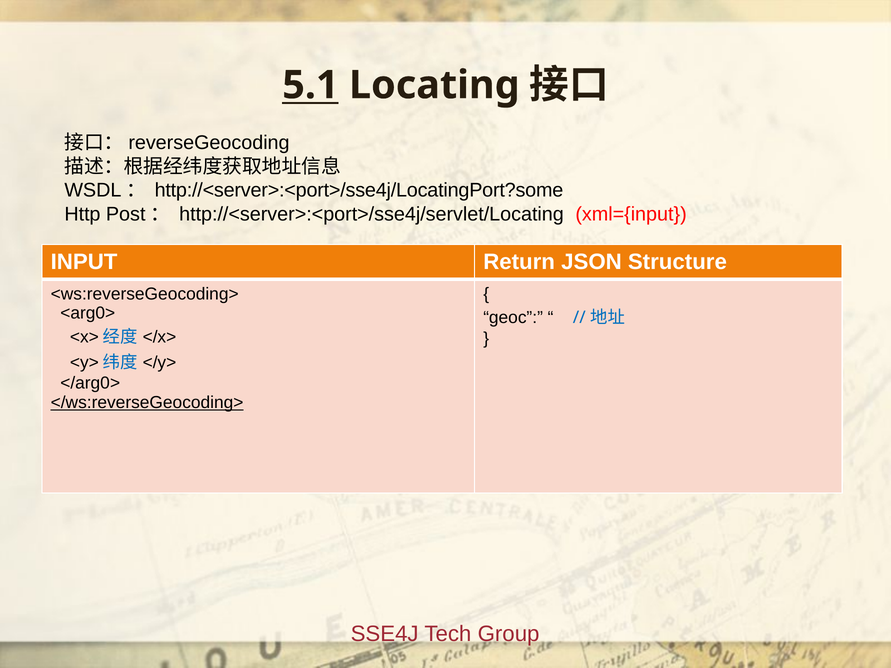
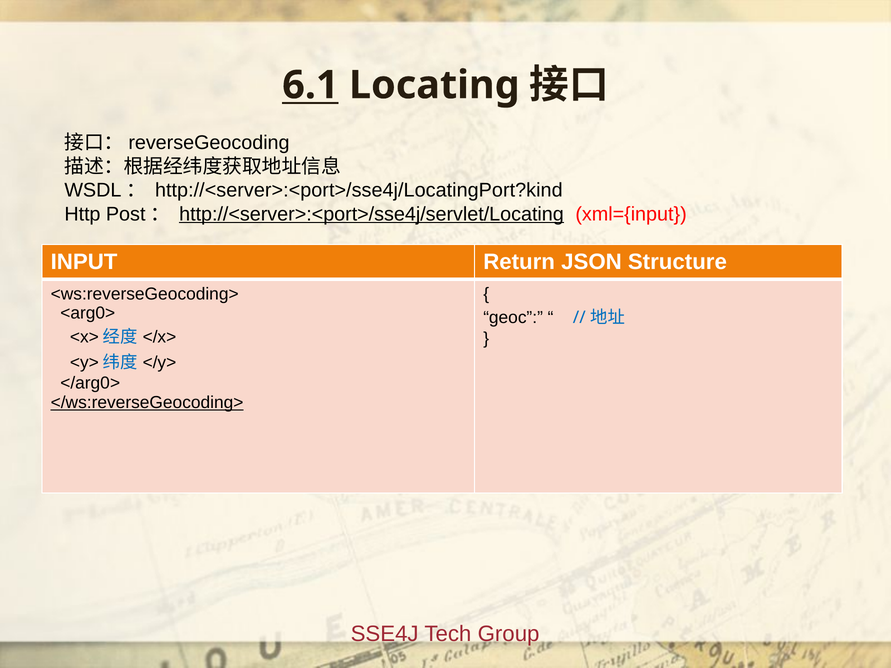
5.1: 5.1 -> 6.1 (310, 85)
http://<server>:<port>/sse4j/LocatingPort?some: http://<server>:<port>/sse4j/LocatingPort?some -> http://<server>:<port>/sse4j/LocatingPort?kind (359, 190)
http://<server>:<port>/sse4j/servlet/Locating underline: none -> present (372, 214)
